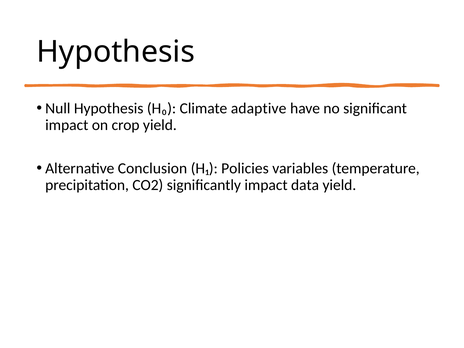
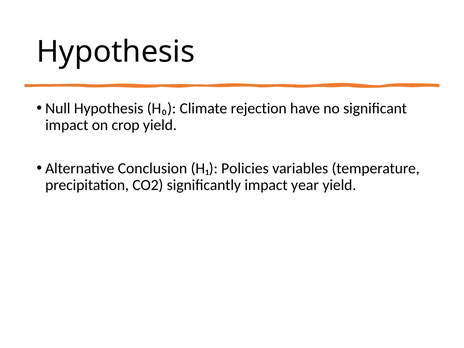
adaptive: adaptive -> rejection (259, 108)
data: data -> year (305, 185)
